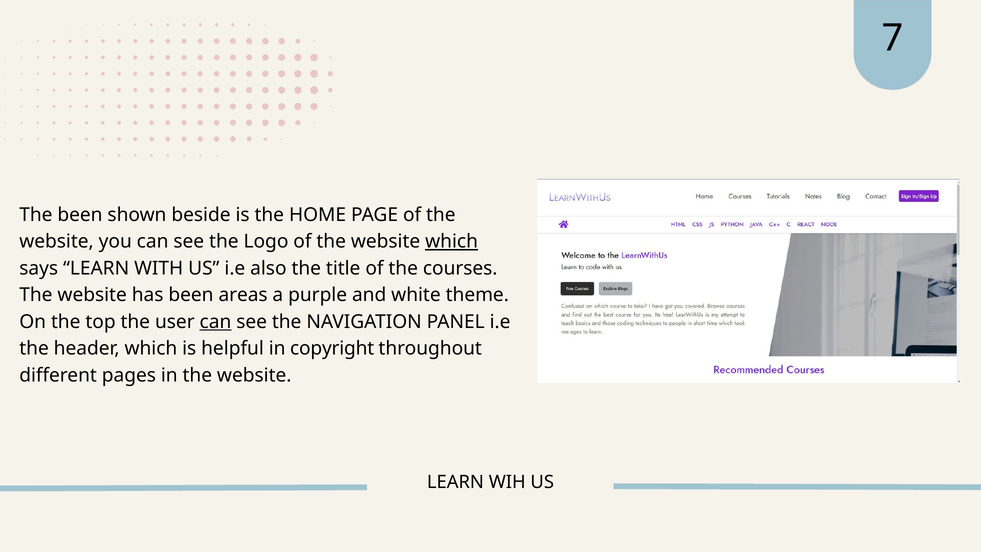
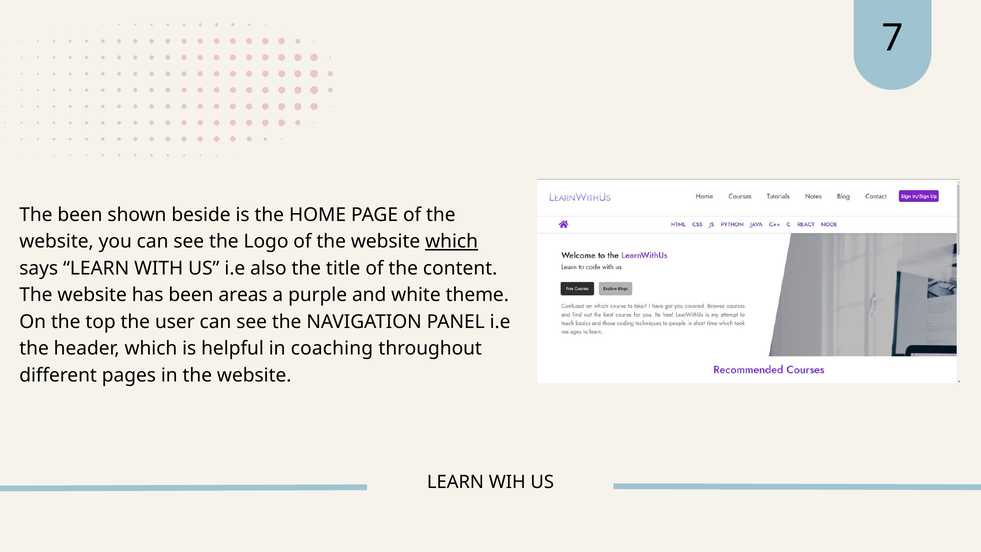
courses: courses -> content (460, 268)
can underline: present -> none (215, 322)
copyright: copyright -> coaching (332, 348)
